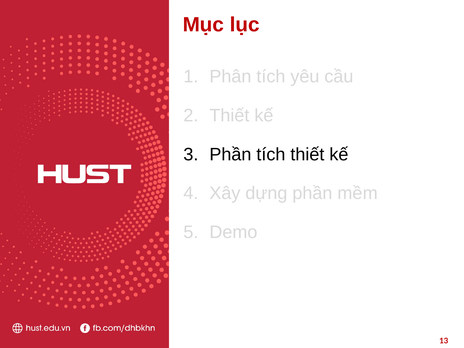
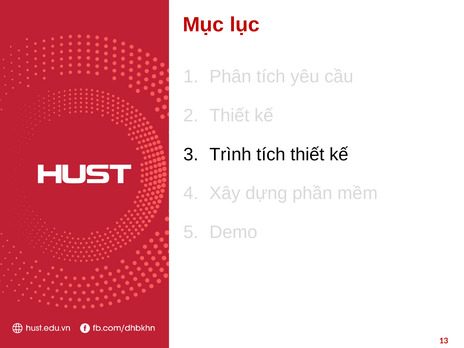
Phần: Phần -> Trình (231, 154)
